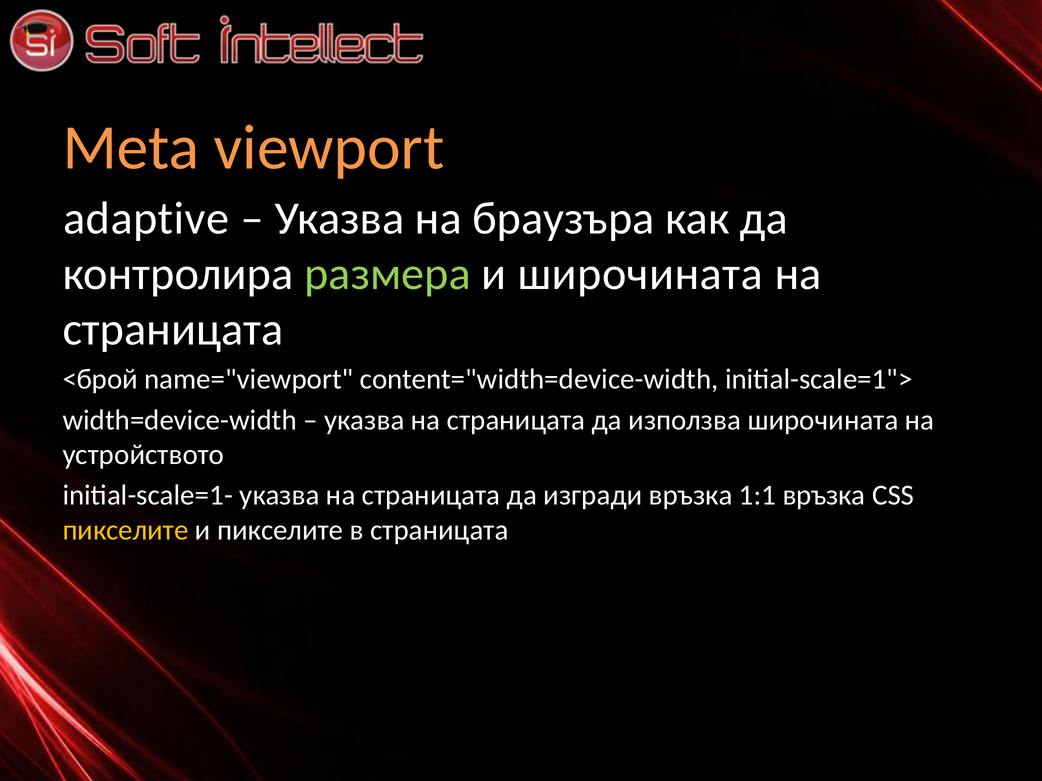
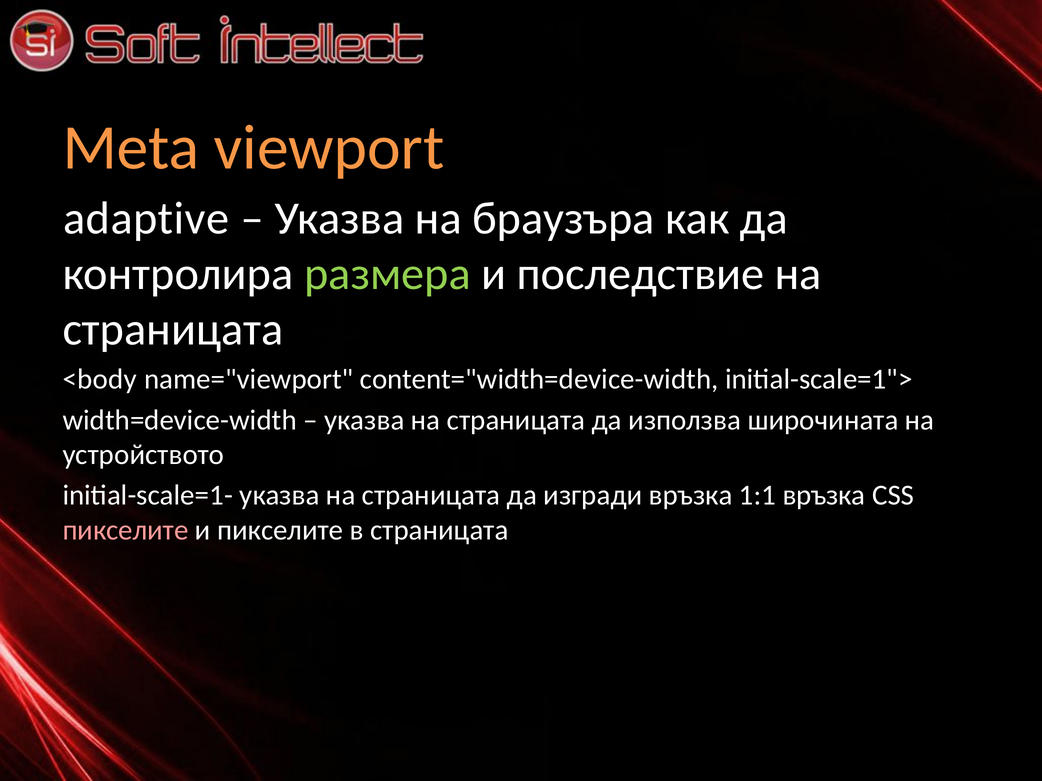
и широчината: широчината -> последствие (641, 274)
<брой: <брой -> <body (100, 380)
пикселите colour: yellow -> pink (126, 530)
